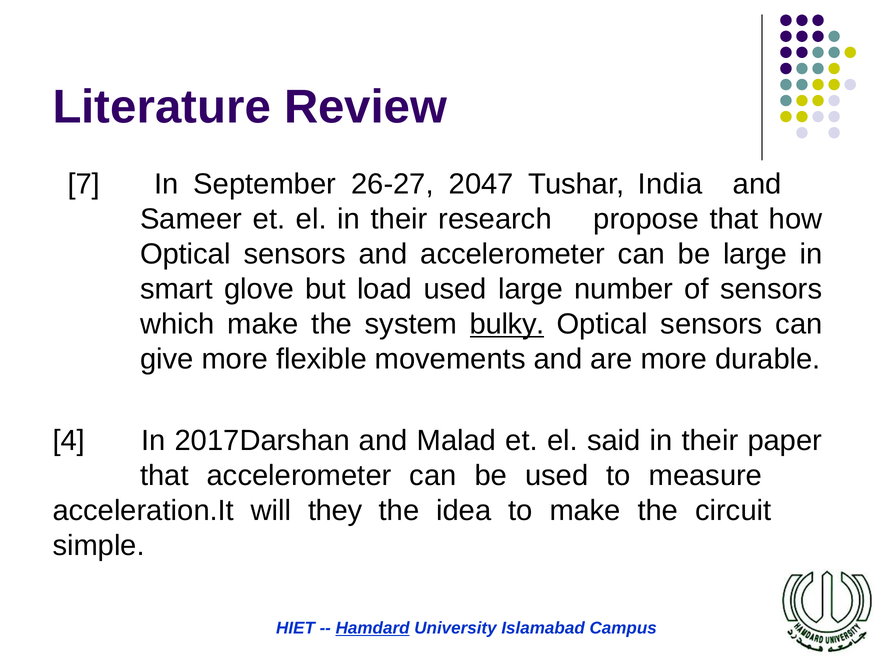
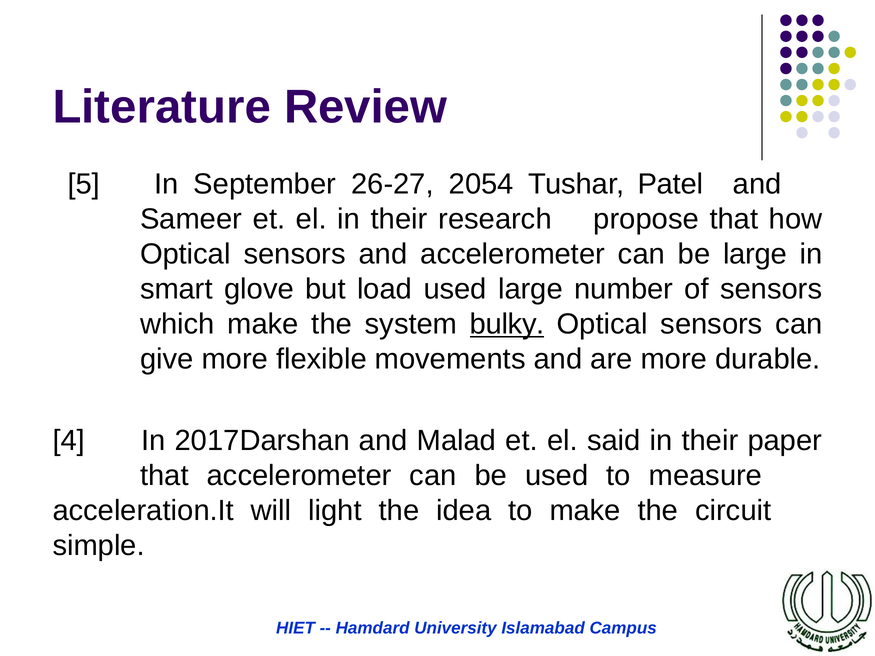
7: 7 -> 5 (84, 184)
2047: 2047 -> 2054 (481, 184)
India: India -> Patel (670, 184)
they: they -> light (335, 511)
Hamdard underline: present -> none (373, 628)
